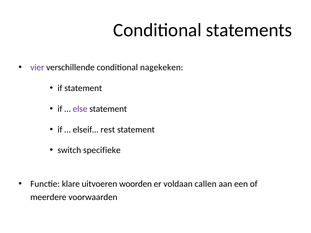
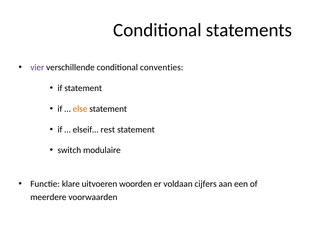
nagekeken: nagekeken -> conventies (162, 67)
else colour: purple -> orange (80, 109)
specifieke: specifieke -> modulaire (102, 150)
callen: callen -> cijfers (206, 184)
